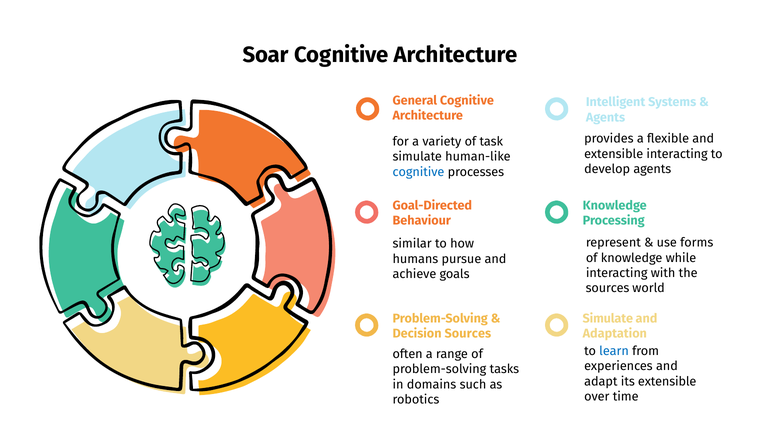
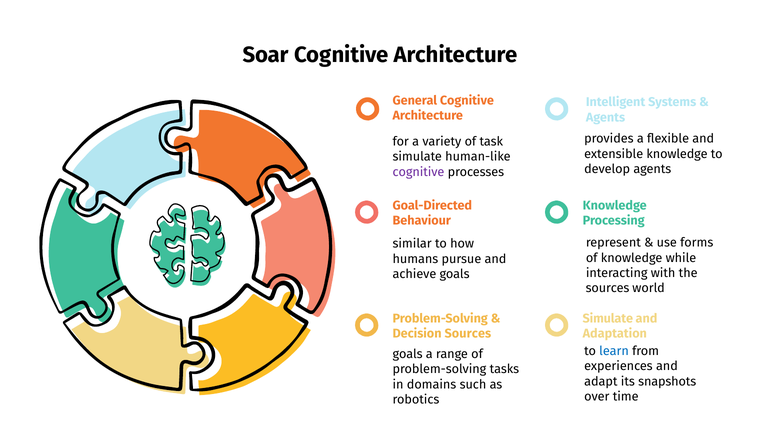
extensible interacting: interacting -> knowledge (677, 154)
cognitive colour: blue -> purple (418, 172)
often: often -> goals (408, 354)
its extensible: extensible -> snapshots (667, 381)
